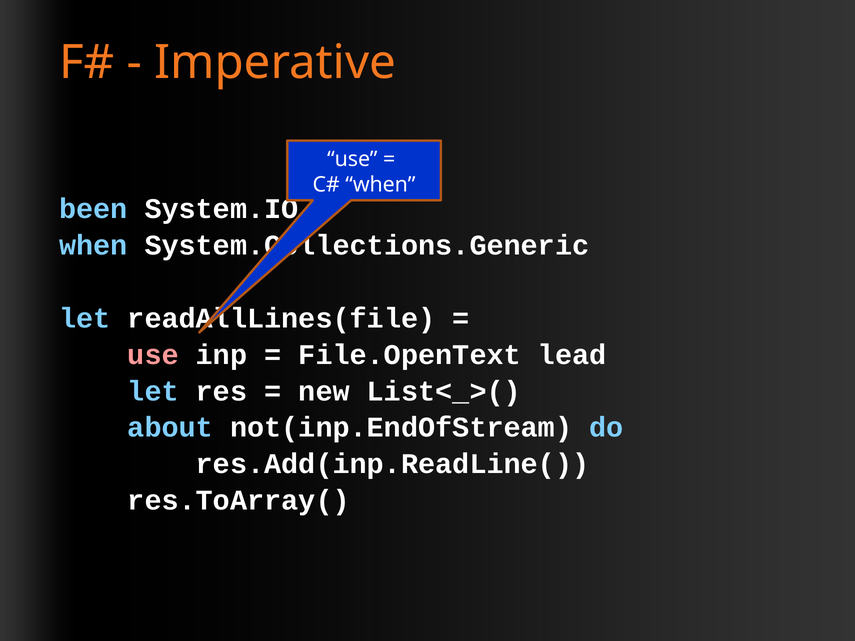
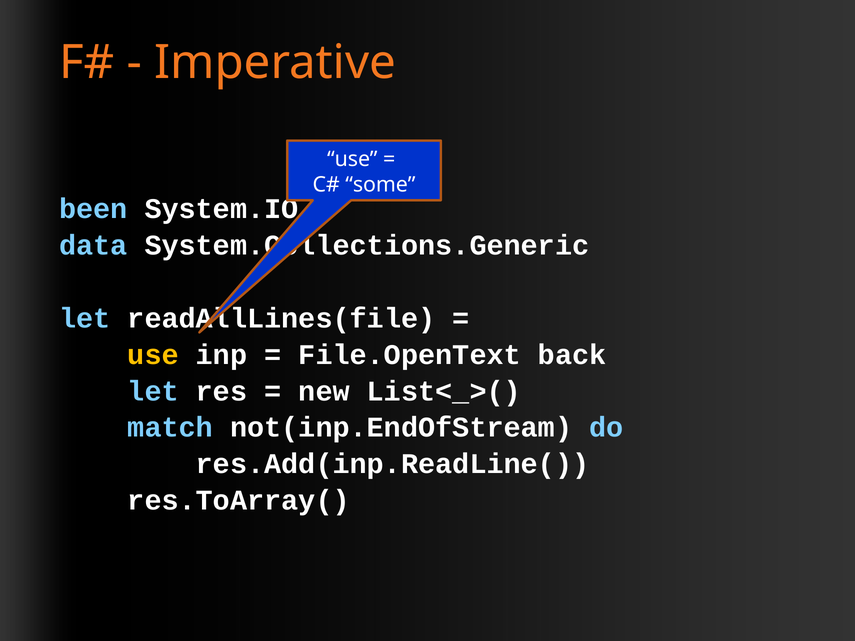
when: when -> some (380, 185)
when: when -> data (93, 245)
use colour: pink -> yellow (153, 355)
lead: lead -> back (572, 355)
about: about -> match (170, 428)
